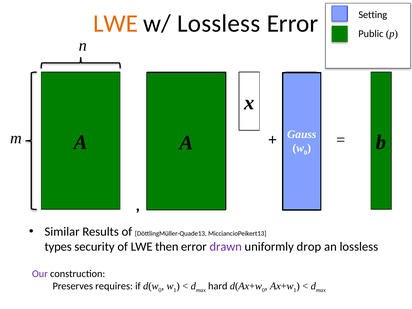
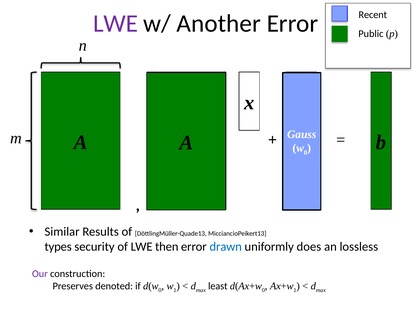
Setting: Setting -> Recent (373, 15)
LWE colour: orange -> purple (116, 23)
w/ Lossless: Lossless -> Another (219, 23)
drawn colour: purple -> blue (226, 247)
drop: drop -> does (309, 247)
requires: requires -> denoted (114, 286)
hard: hard -> least (218, 286)
